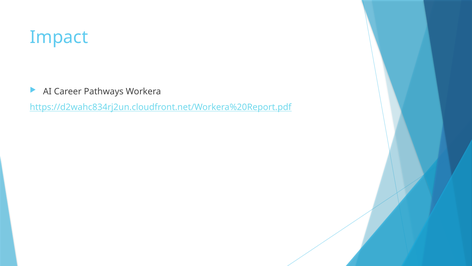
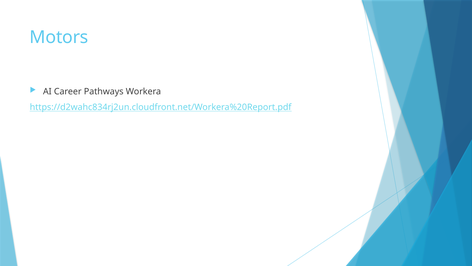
Impact: Impact -> Motors (59, 37)
